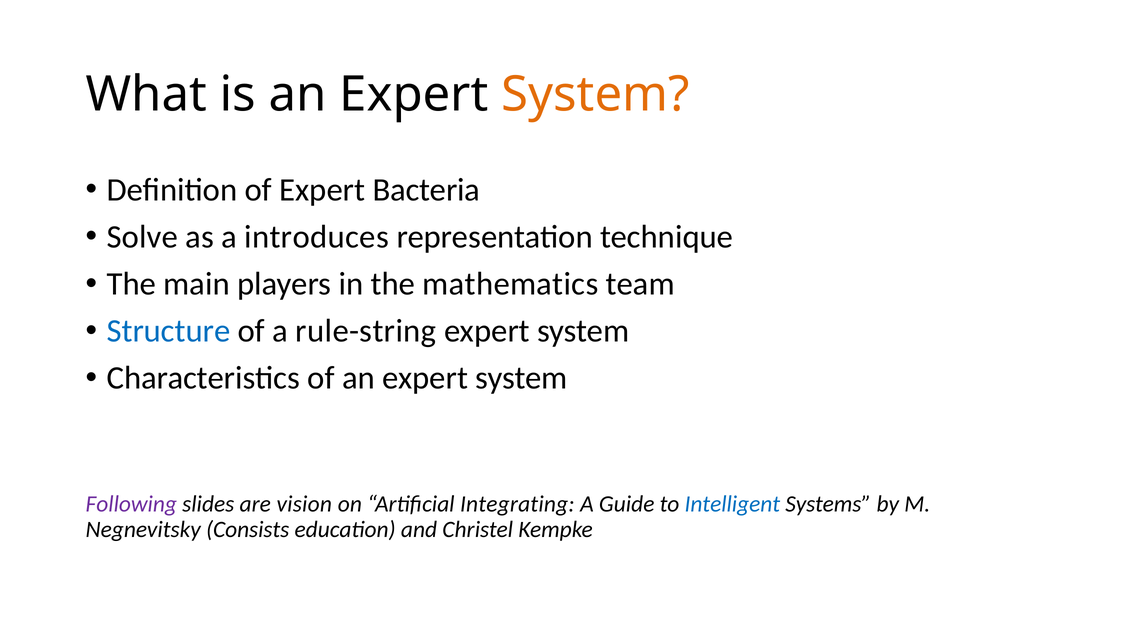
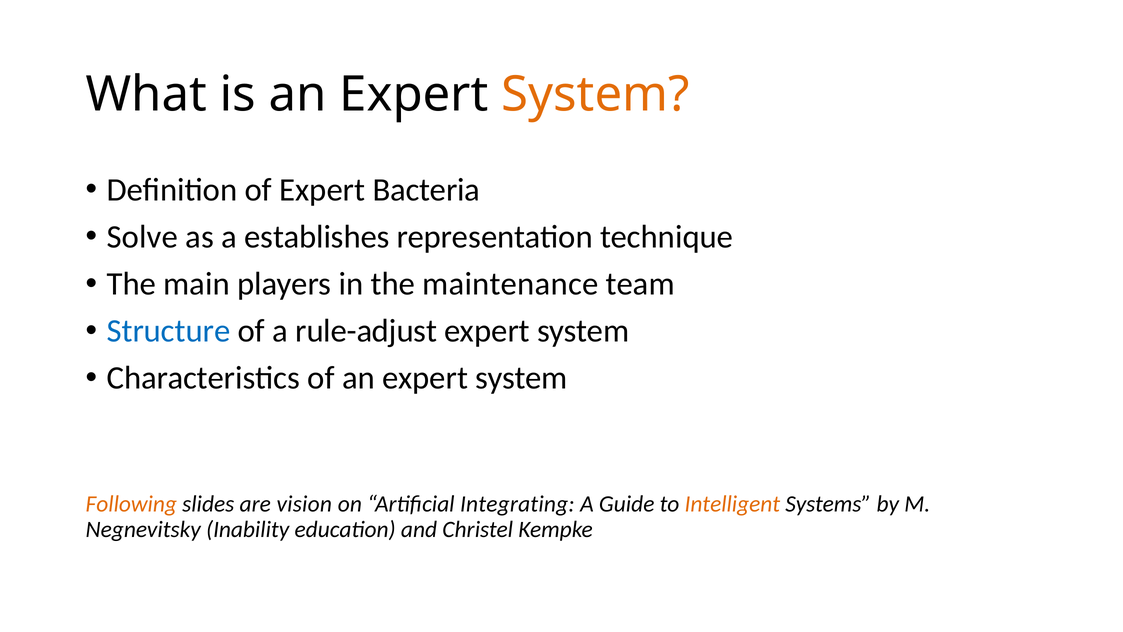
introduces: introduces -> establishes (317, 237)
mathematics: mathematics -> maintenance (510, 284)
rule-string: rule-string -> rule-adjust (366, 331)
Following colour: purple -> orange (131, 504)
Intelligent colour: blue -> orange (732, 504)
Consists: Consists -> Inability (248, 529)
